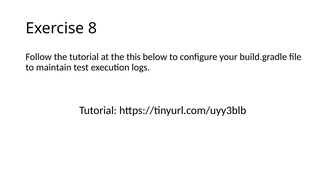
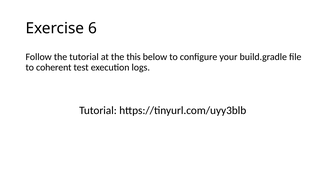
8: 8 -> 6 (93, 28)
maintain: maintain -> coherent (54, 67)
